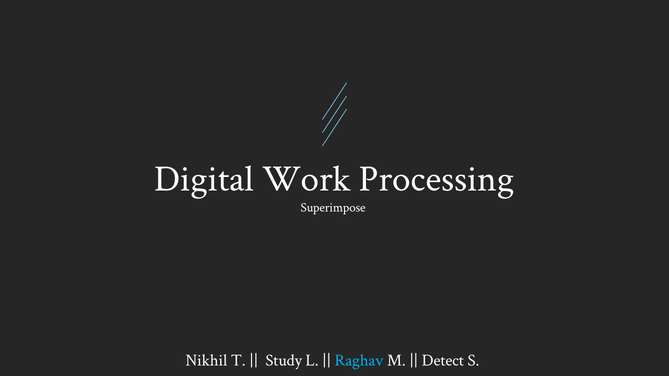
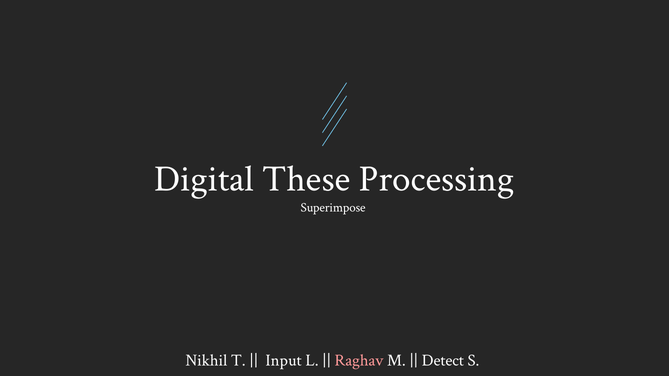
Work: Work -> These (306, 179)
Study: Study -> Input (284, 360)
Raghav colour: light blue -> pink (359, 360)
